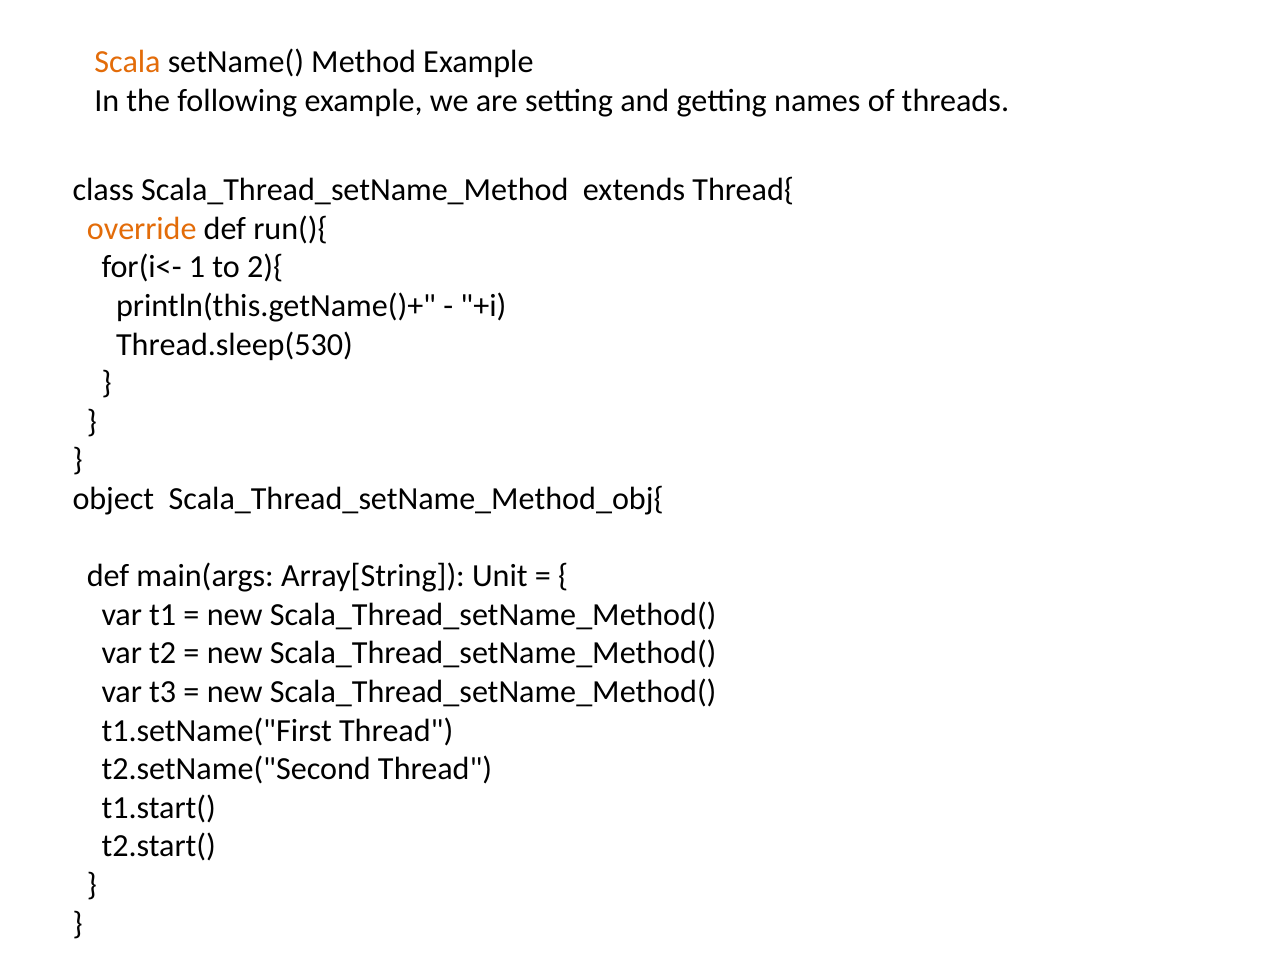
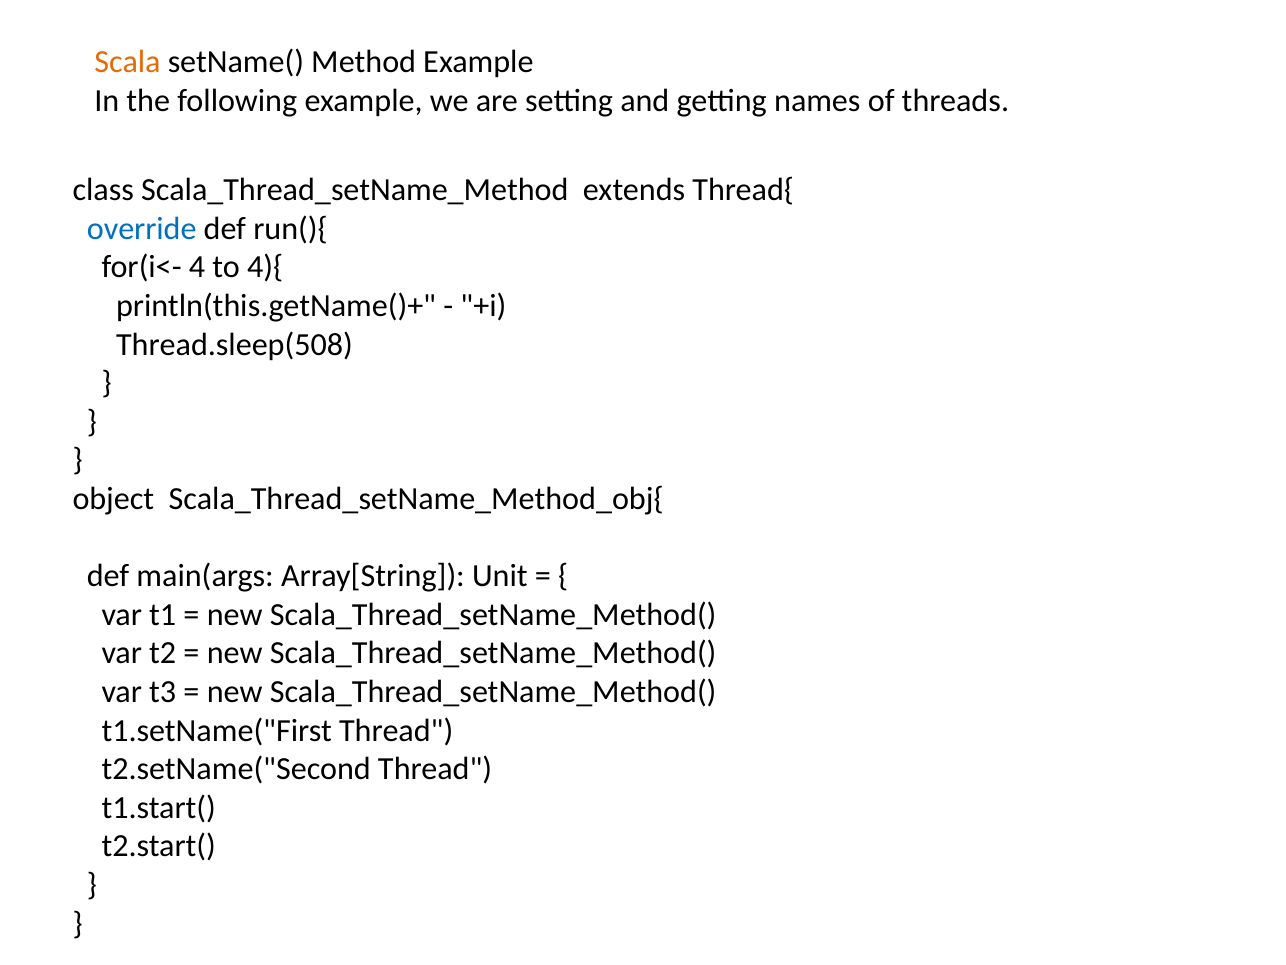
override colour: orange -> blue (142, 229)
1: 1 -> 4 (197, 267)
2){: 2){ -> 4){ (265, 267)
Thread.sleep(530: Thread.sleep(530 -> Thread.sleep(508 (234, 344)
